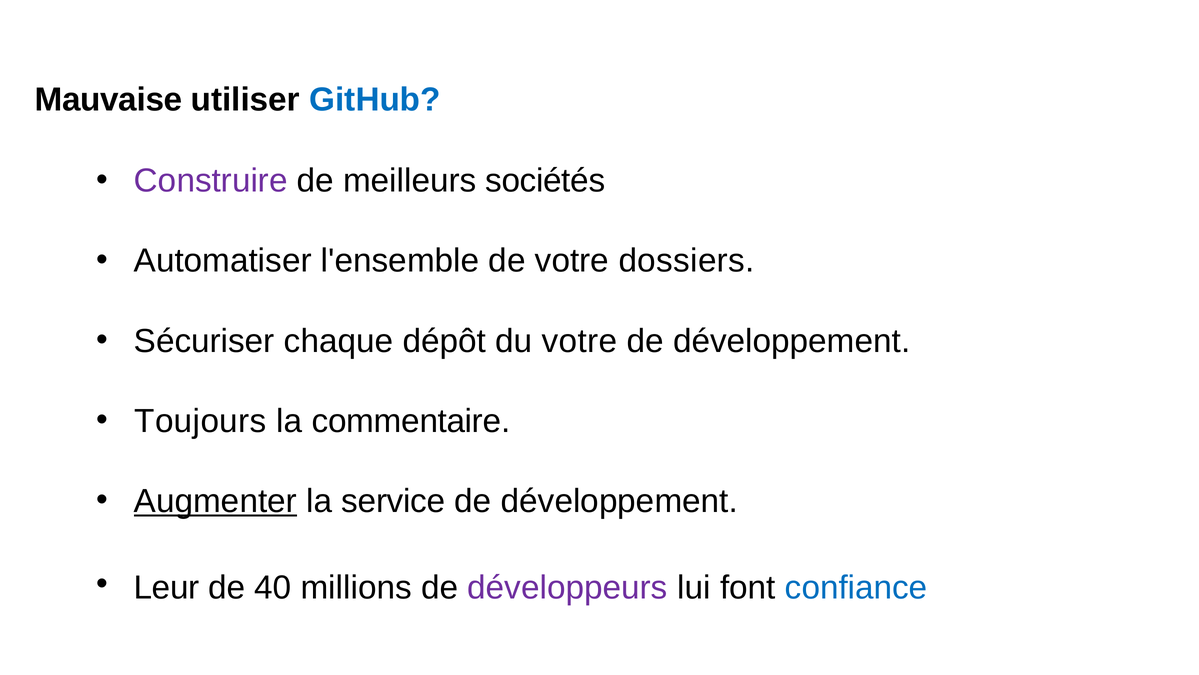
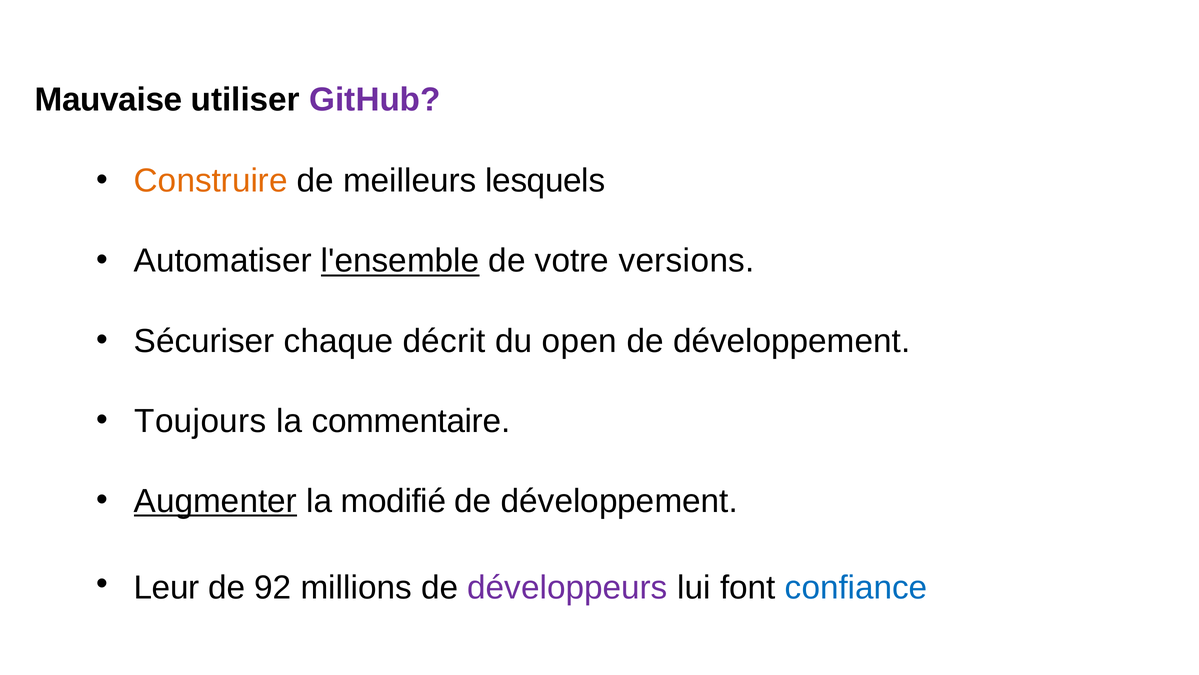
GitHub colour: blue -> purple (375, 100)
Construire colour: purple -> orange (211, 181)
sociétés: sociétés -> lesquels (545, 181)
l'ensemble underline: none -> present (400, 261)
dossiers: dossiers -> versions (687, 261)
dépôt: dépôt -> décrit (444, 341)
du votre: votre -> open (579, 341)
service: service -> modifié (393, 501)
40: 40 -> 92 (273, 587)
